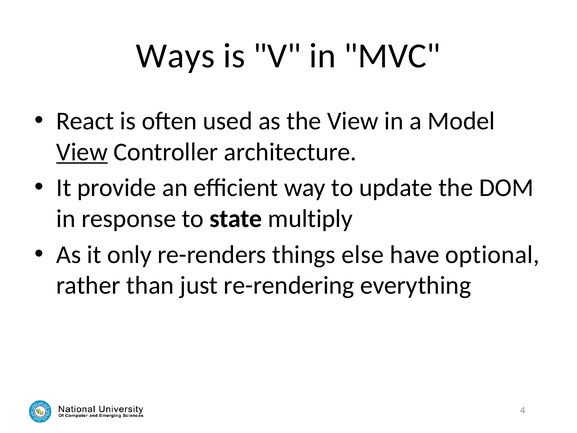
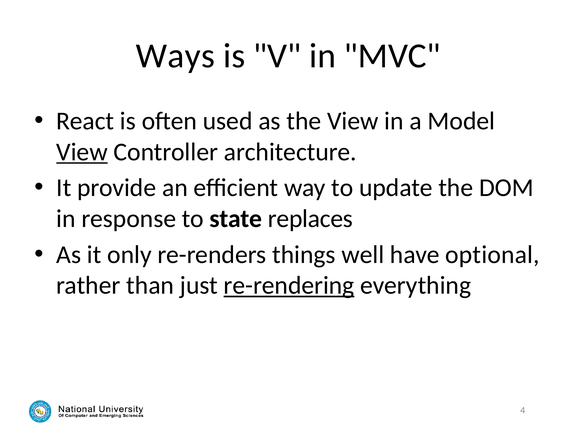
multiply: multiply -> replaces (310, 219)
else: else -> well (363, 254)
re-rendering underline: none -> present (289, 285)
